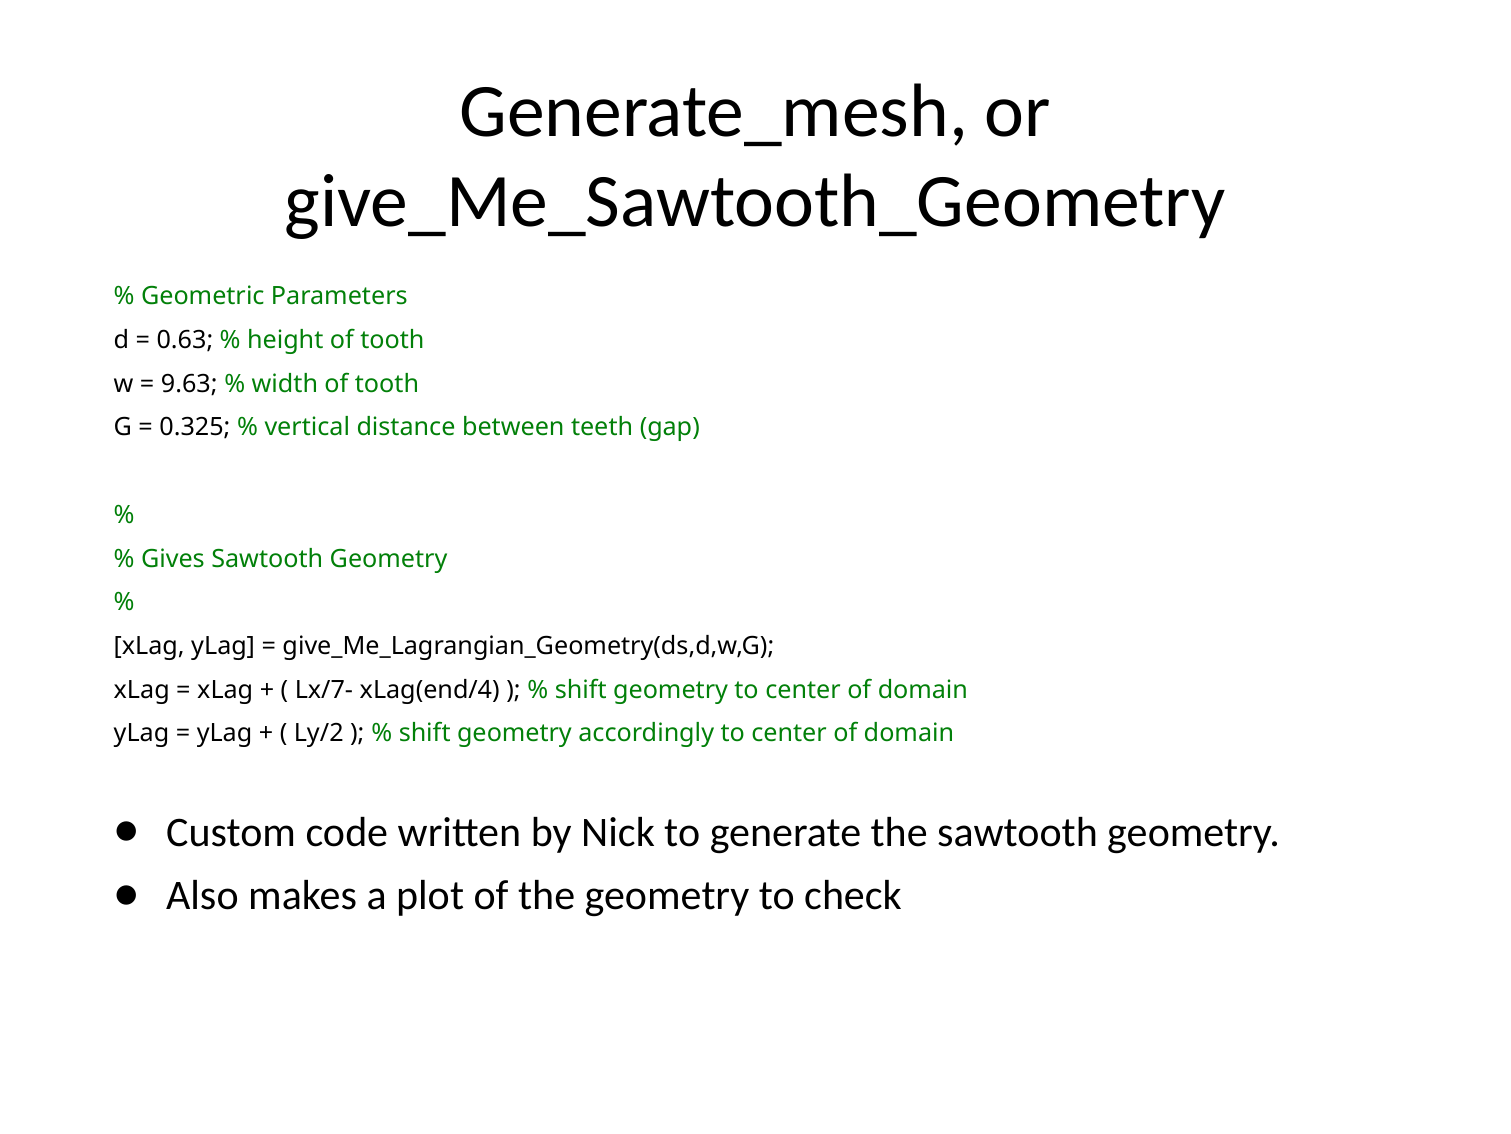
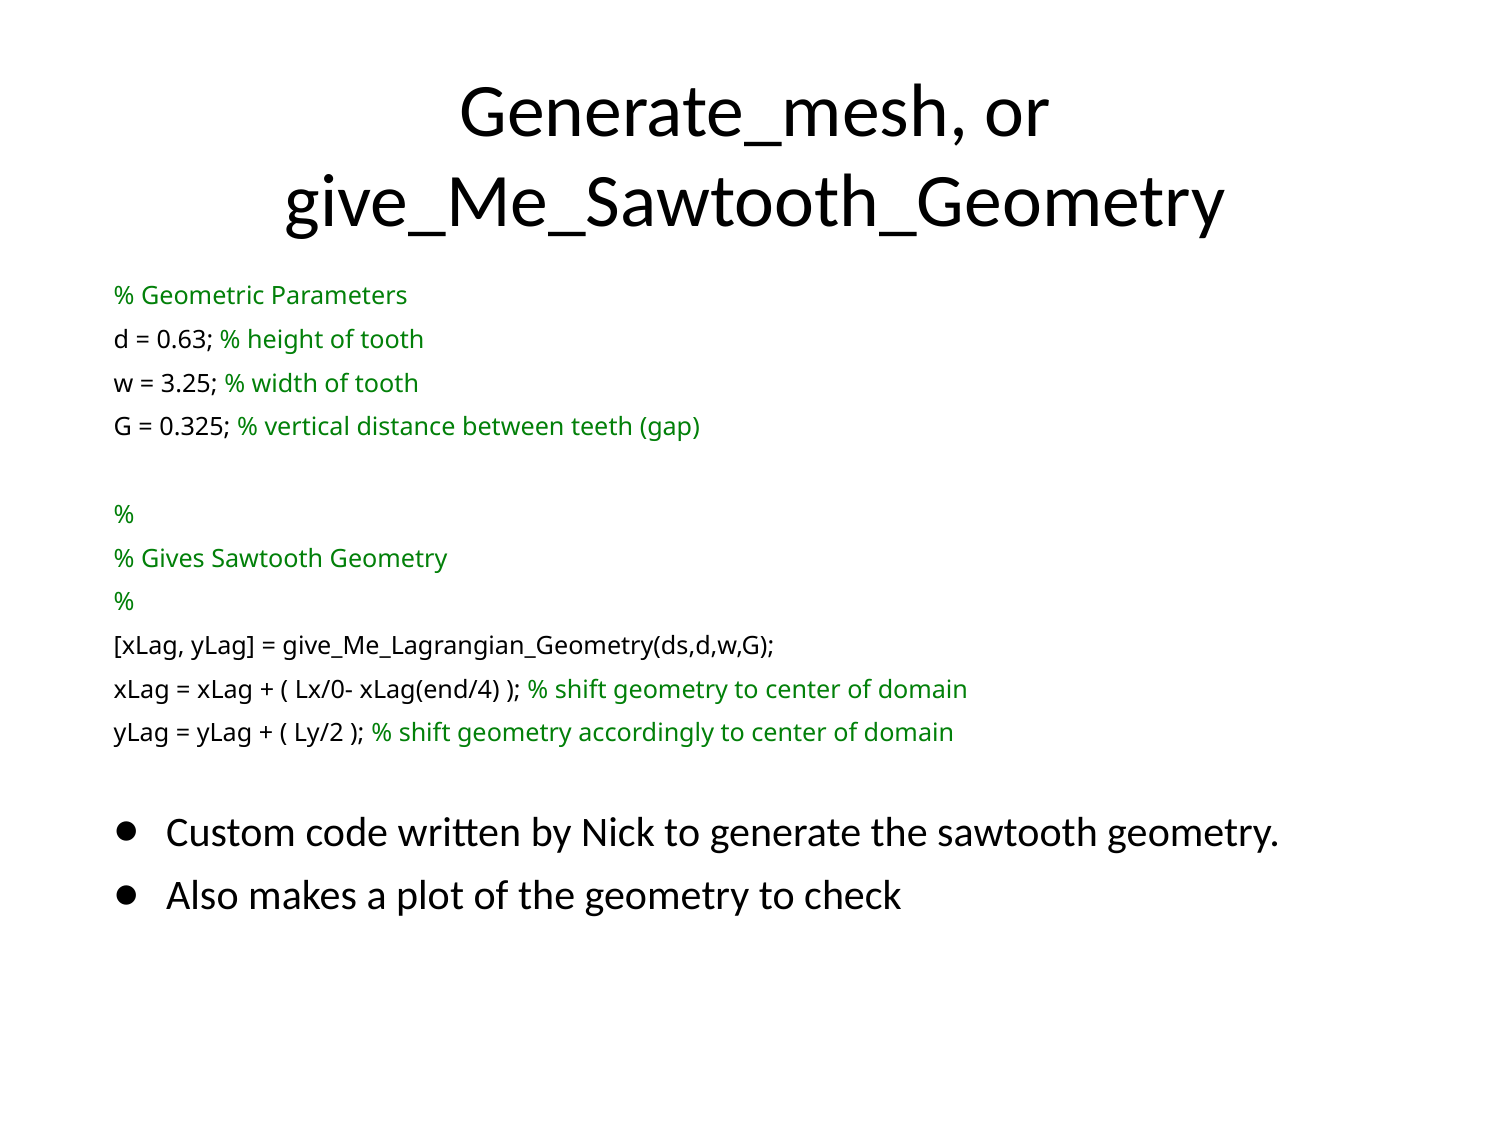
9.63: 9.63 -> 3.25 (189, 384)
Lx/7-: Lx/7- -> Lx/0- (324, 689)
